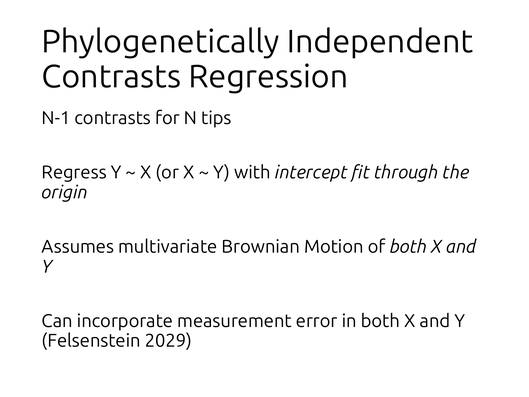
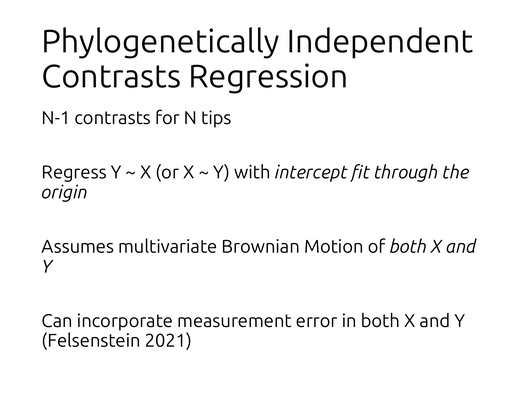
2029: 2029 -> 2021 (168, 341)
